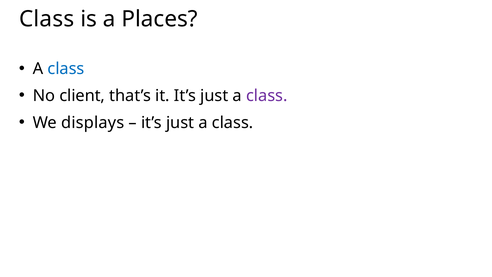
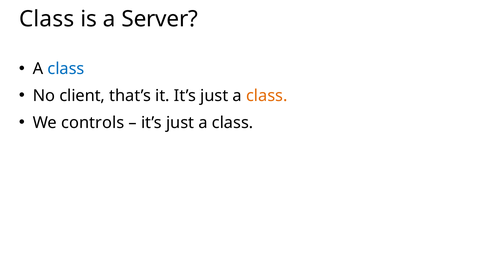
Places: Places -> Server (160, 19)
class colour: purple -> orange (267, 96)
displays: displays -> controls (93, 123)
